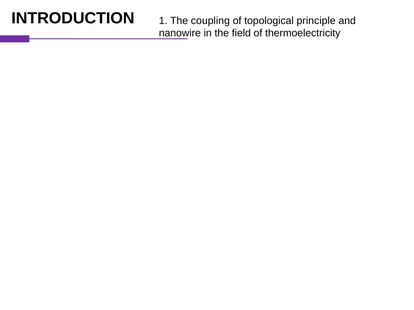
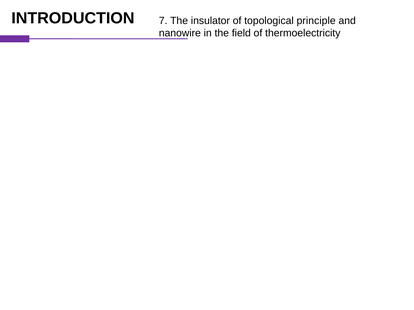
1: 1 -> 7 (163, 21)
coupling: coupling -> insulator (210, 21)
